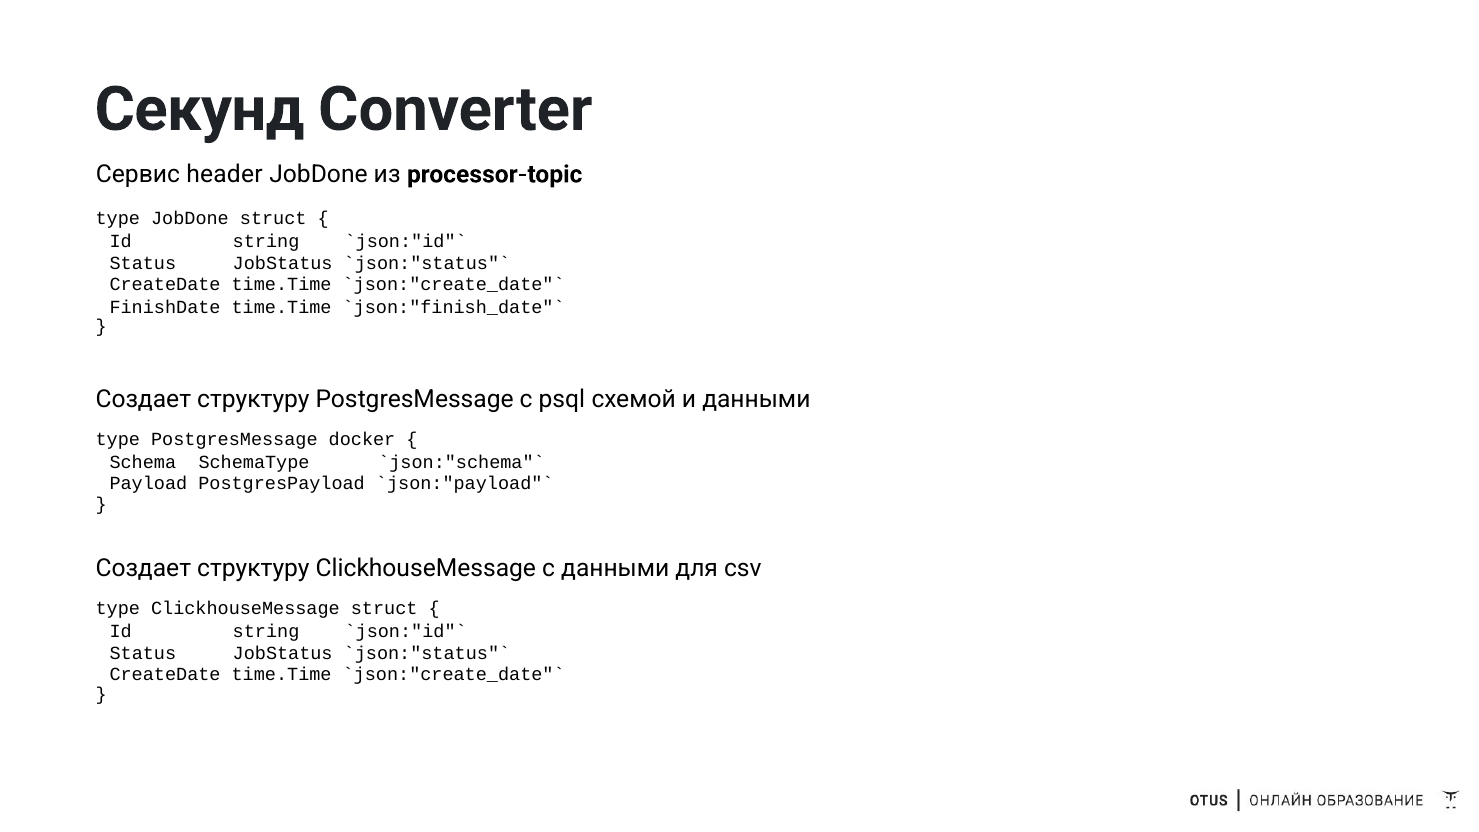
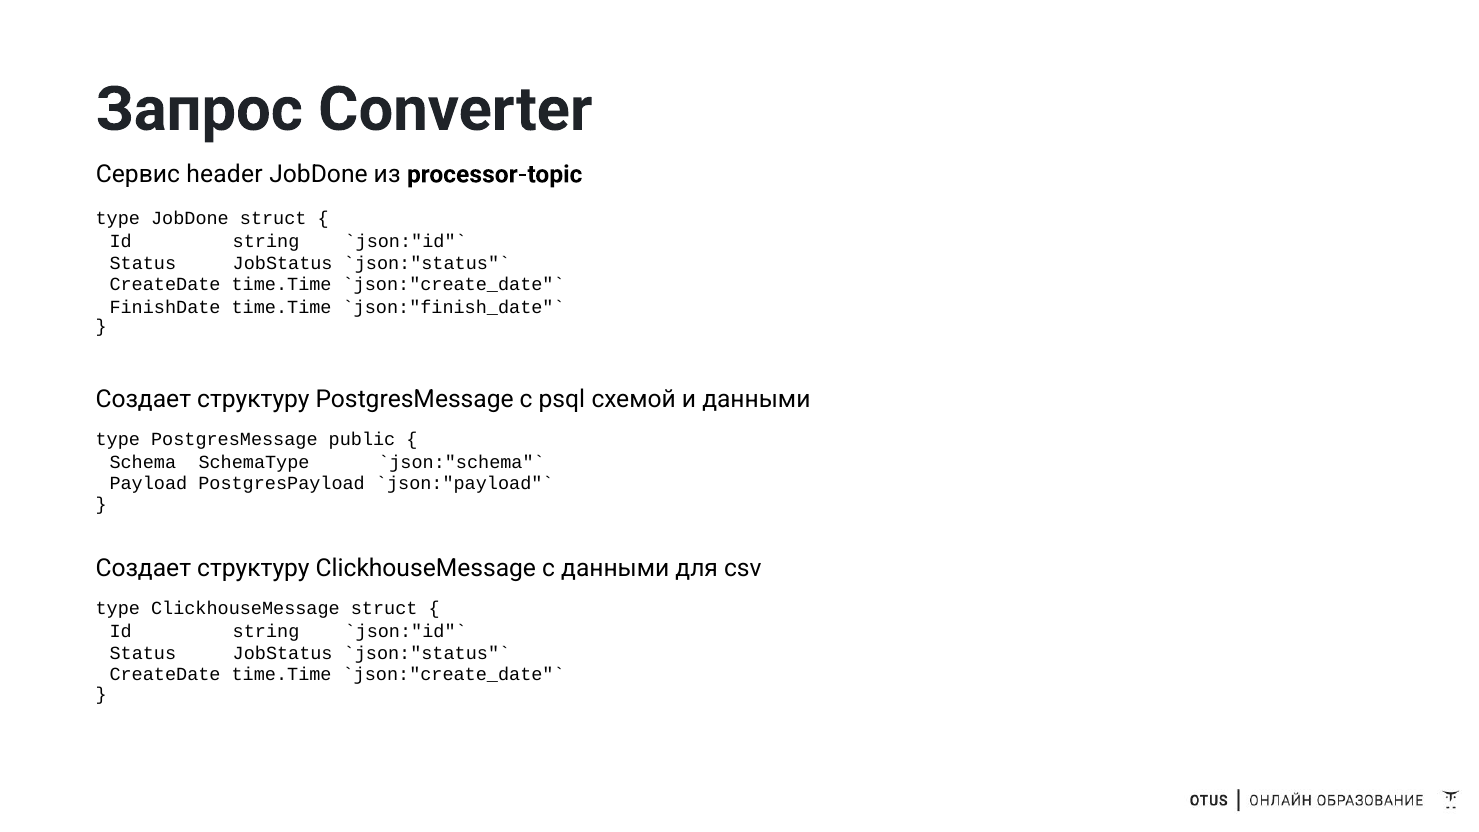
Секунд: Секунд -> Запрос (199, 110)
docker: docker -> public (362, 439)
